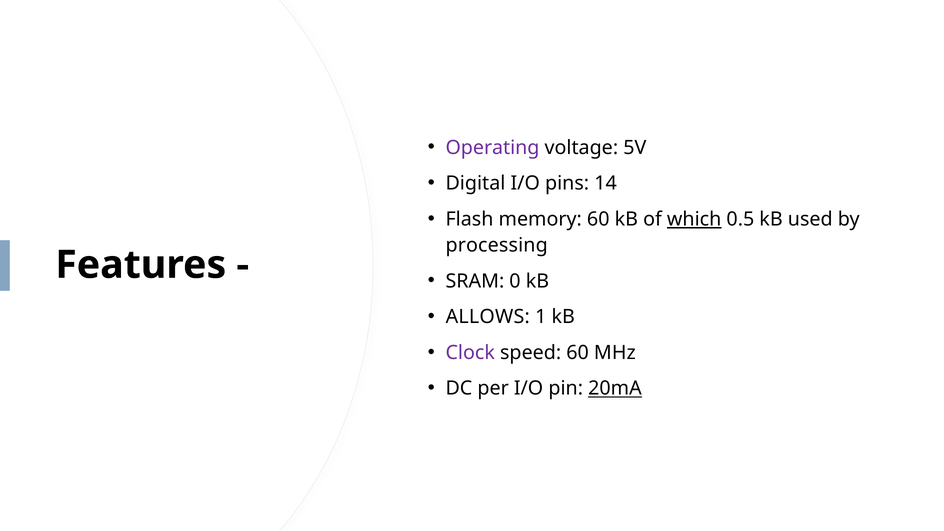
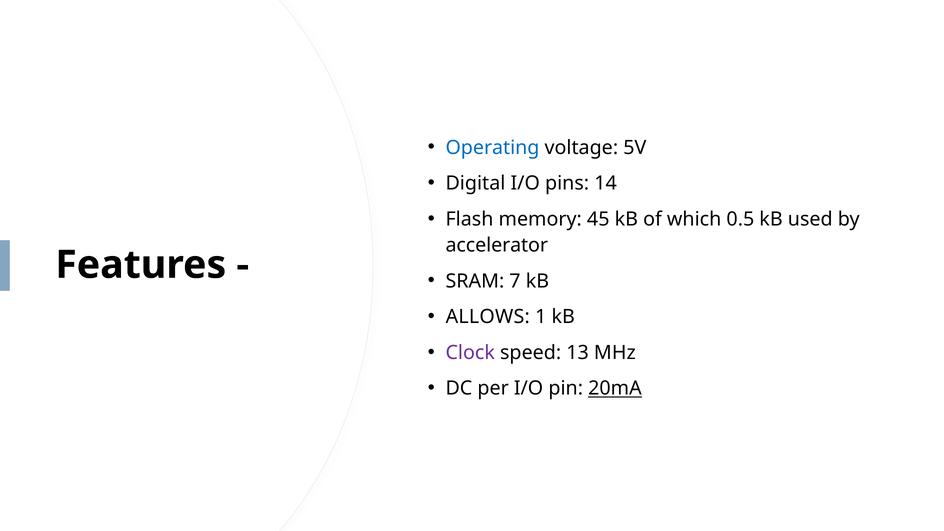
Operating colour: purple -> blue (492, 148)
memory 60: 60 -> 45 (598, 219)
which underline: present -> none (694, 219)
processing: processing -> accelerator (497, 245)
0: 0 -> 7 (515, 281)
speed 60: 60 -> 13 (578, 353)
